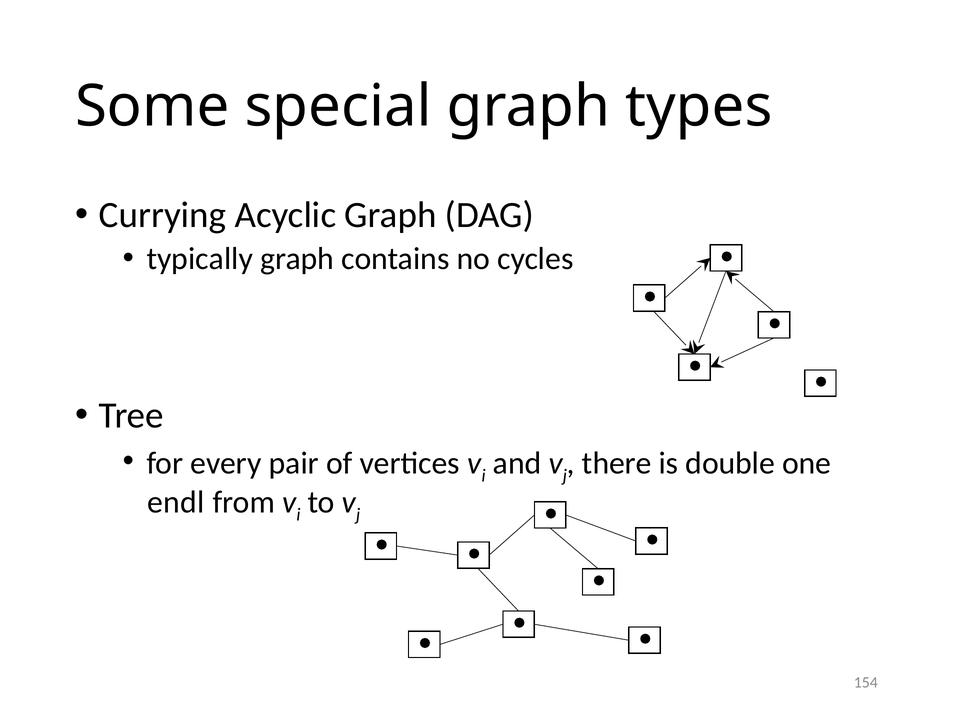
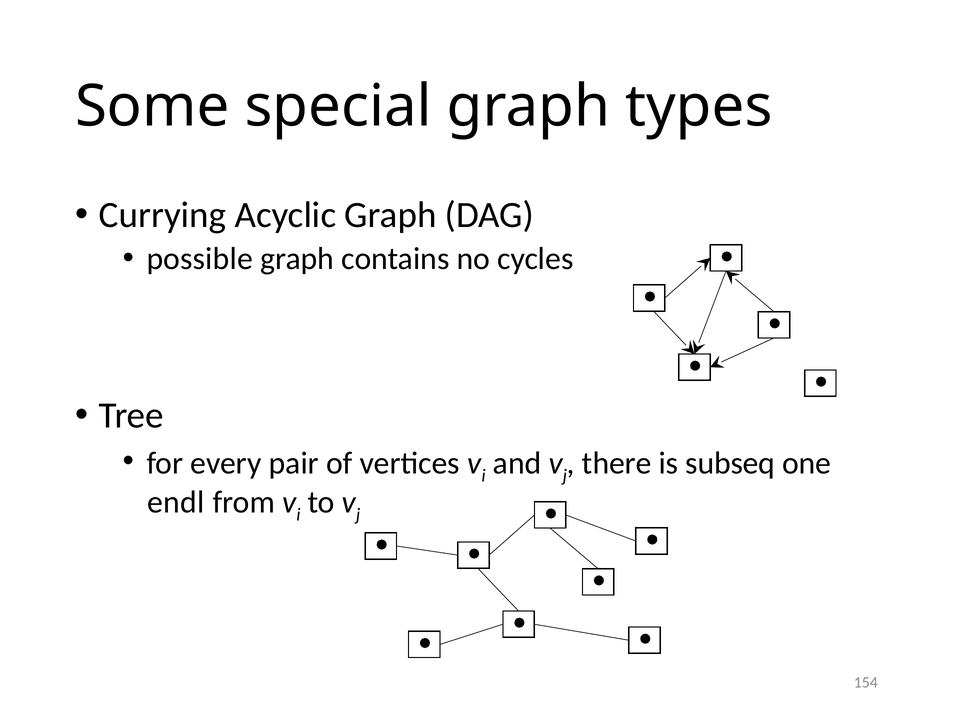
typically: typically -> possible (200, 259)
double: double -> subseq (730, 463)
